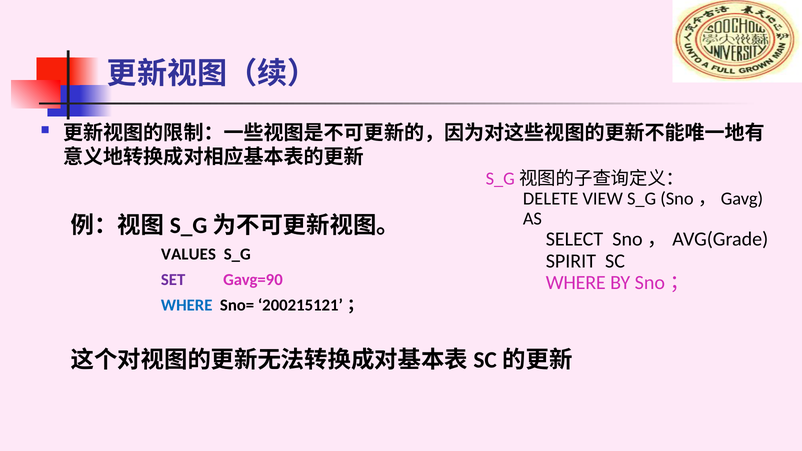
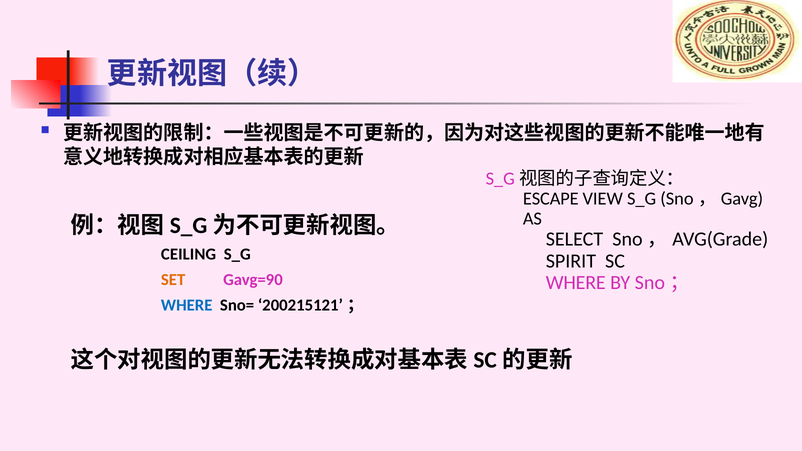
DELETE: DELETE -> ESCAPE (551, 199)
VALUES: VALUES -> CEILING (189, 255)
SET colour: purple -> orange (173, 280)
